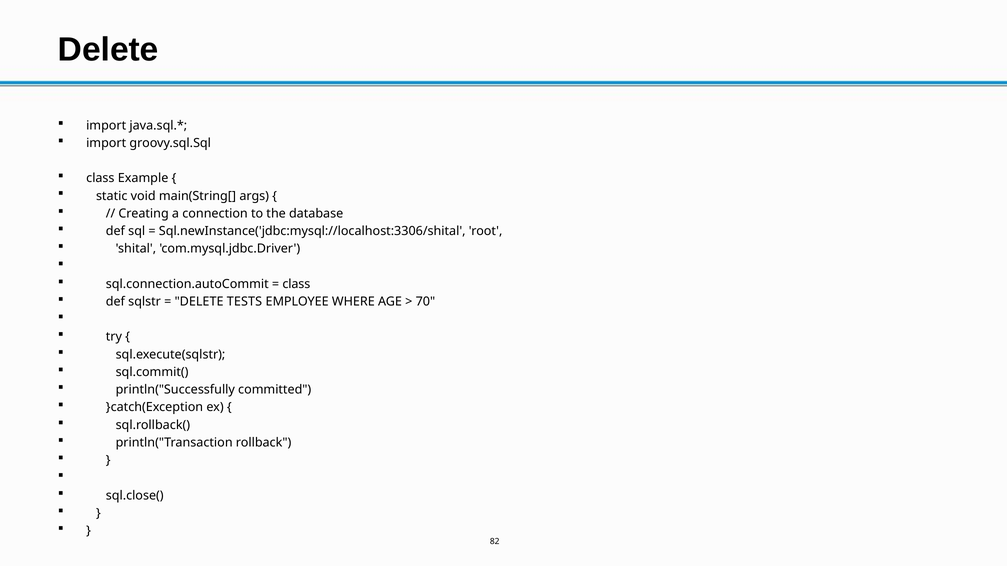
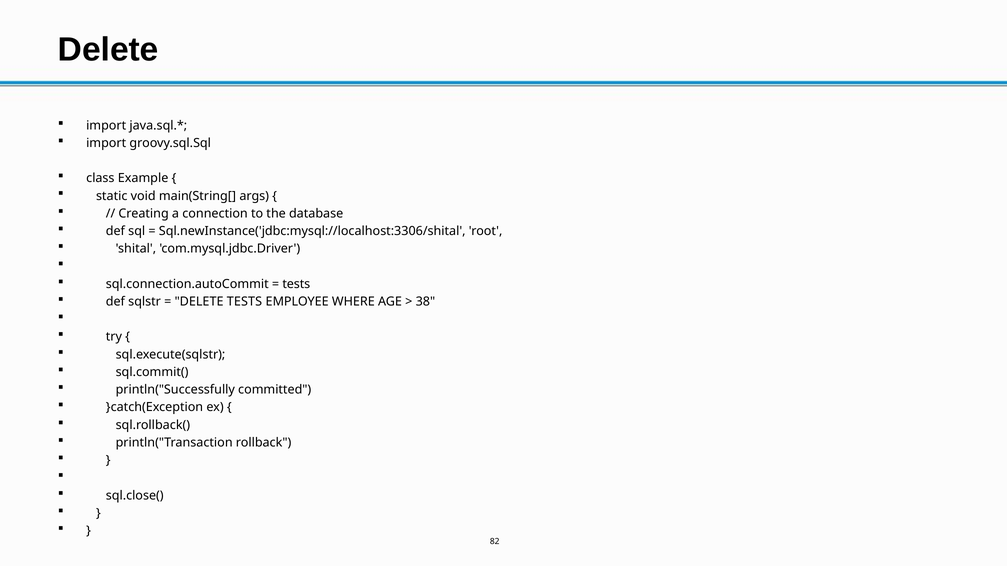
class: class -> tests (296, 284)
70: 70 -> 38 (425, 302)
